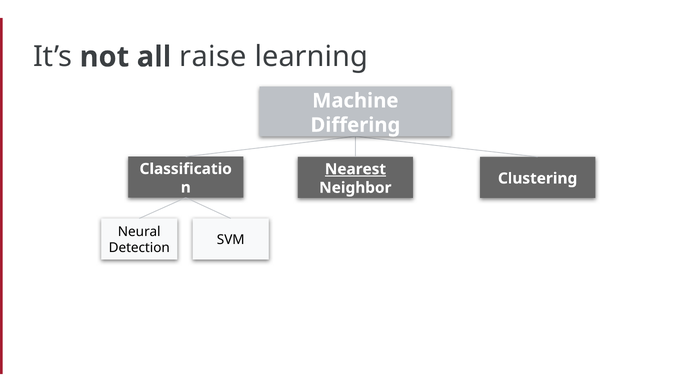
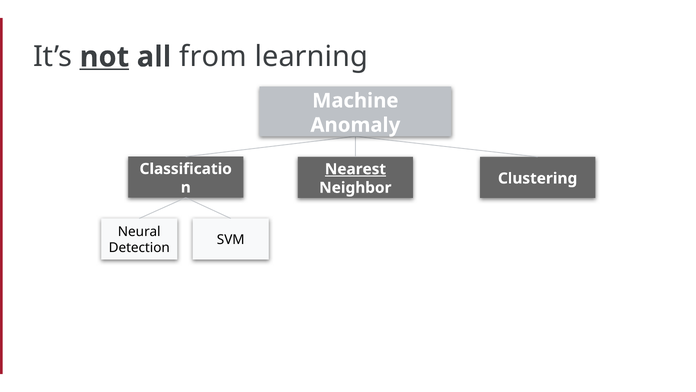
not underline: none -> present (104, 57)
raise: raise -> from (213, 57)
Differing: Differing -> Anomaly (355, 125)
